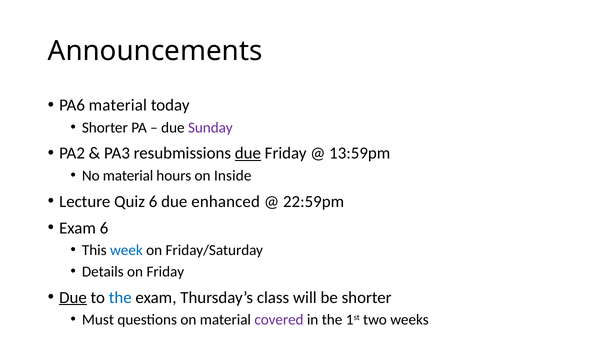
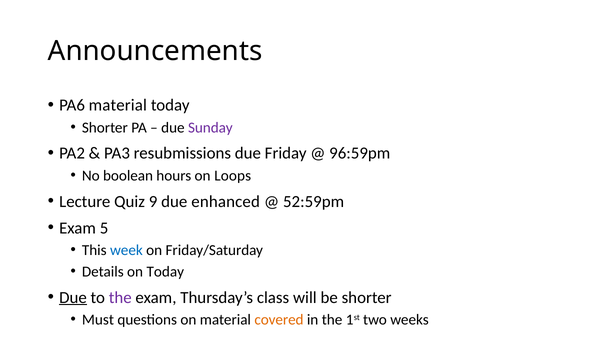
due underline: present -> none (248, 153)
13:59pm: 13:59pm -> 96:59pm (360, 153)
No material: material -> boolean (128, 175)
Inside: Inside -> Loops (233, 175)
Quiz 6: 6 -> 9 (153, 201)
22:59pm: 22:59pm -> 52:59pm (314, 201)
Exam 6: 6 -> 5 (104, 228)
on Friday: Friday -> Today (165, 271)
the colour: blue -> purple (120, 297)
covered colour: purple -> orange (279, 319)
